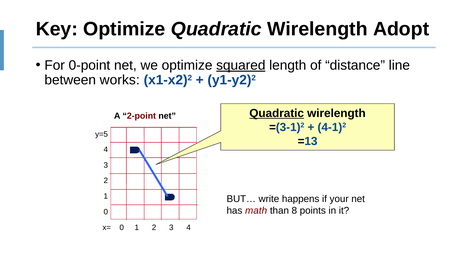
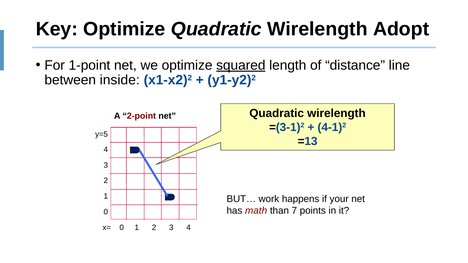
0-point: 0-point -> 1-point (89, 65)
works: works -> inside (120, 80)
Quadratic underline: present -> none (277, 113)
write: write -> work (269, 199)
8: 8 -> 7 (294, 211)
